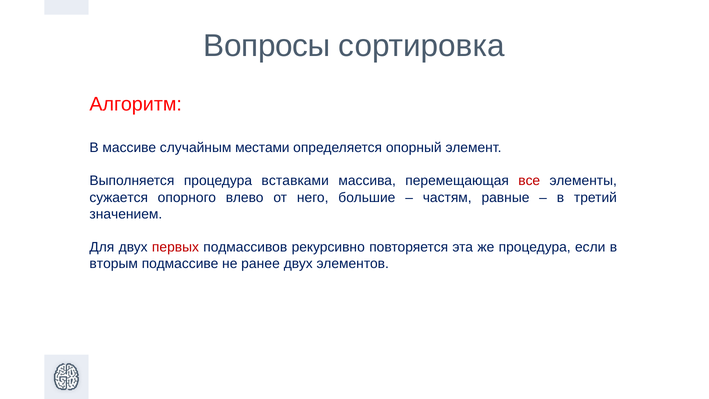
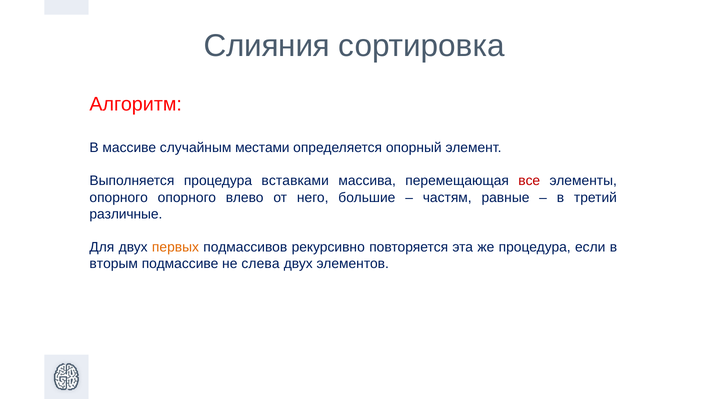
Вопросы: Вопросы -> Слияния (267, 46)
сужается: сужается -> опорного (119, 197)
значением: значением -> различные (126, 214)
первых colour: red -> orange (175, 247)
ранее: ранее -> слева (261, 264)
